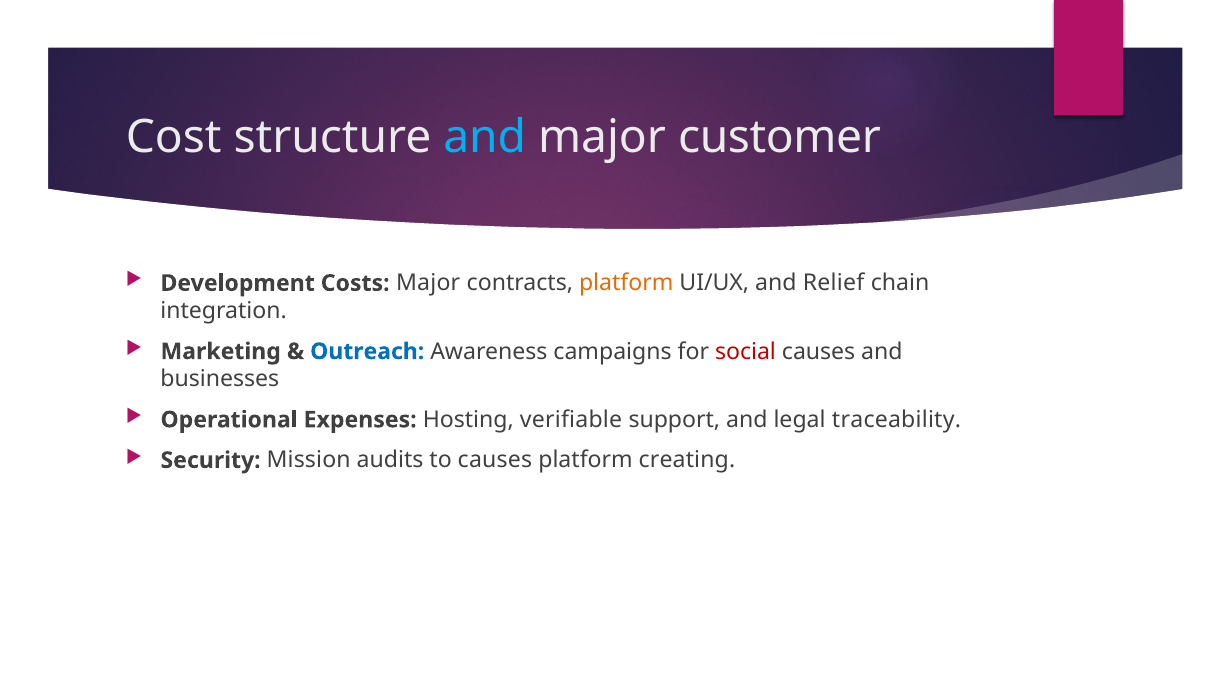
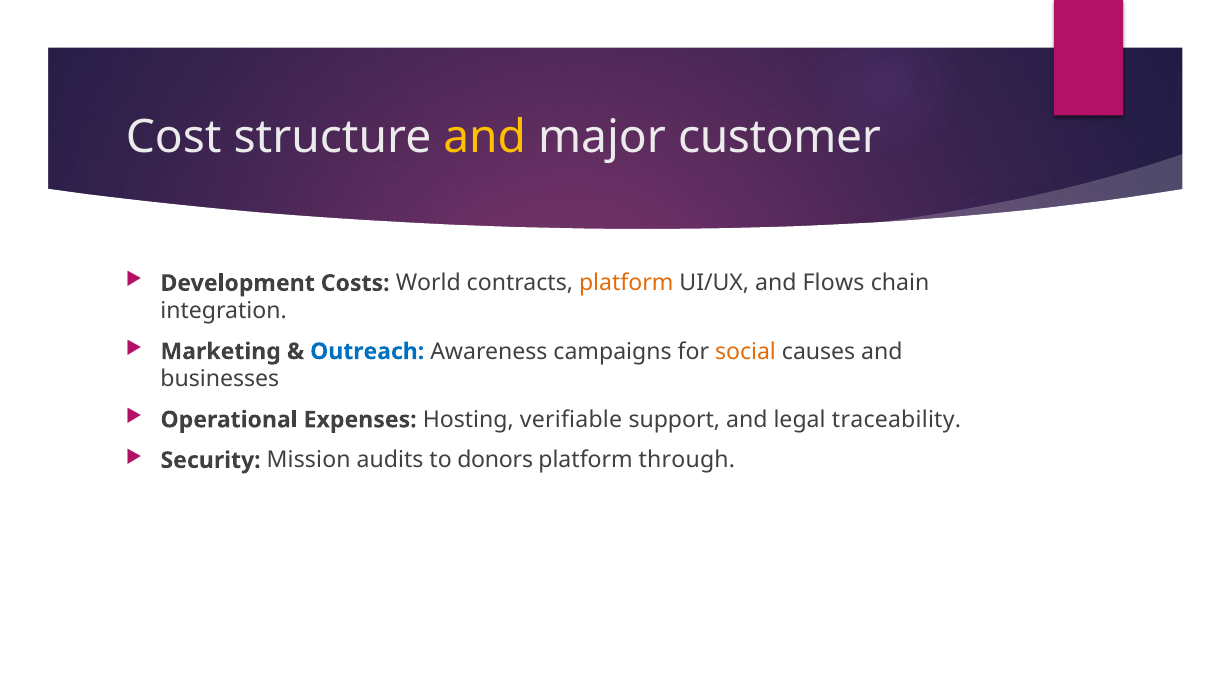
and colour: light blue -> yellow (485, 137)
Costs Major: Major -> World (428, 283)
Relief: Relief -> Flows (834, 283)
social colour: red -> orange (746, 351)
to causes: causes -> donors (495, 460)
creating: creating -> through (687, 460)
